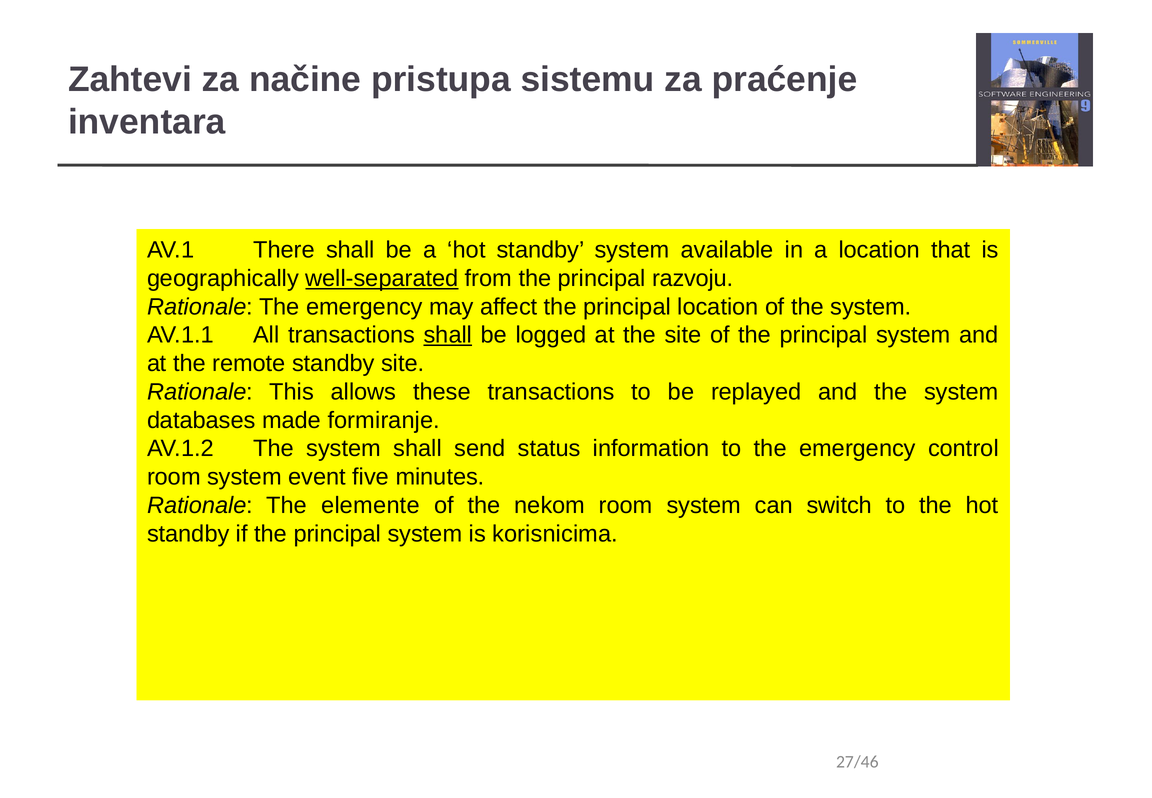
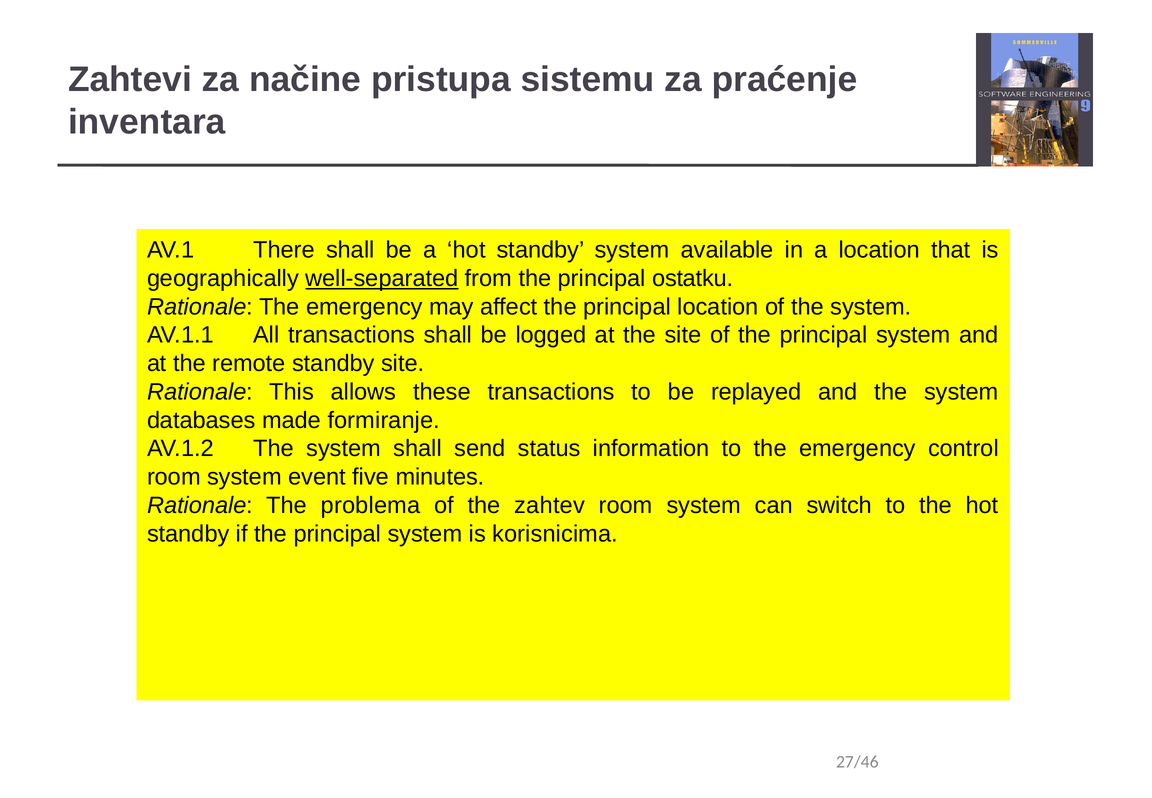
razvoju: razvoju -> ostatku (693, 278)
shall underline: present -> none (448, 335)
elemente: elemente -> problema (371, 505)
nekom: nekom -> zahtev (550, 505)
